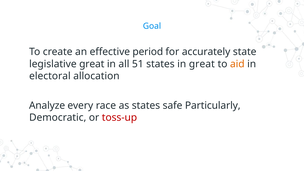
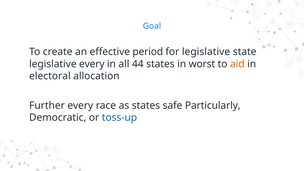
for accurately: accurately -> legislative (206, 52)
legislative great: great -> every (92, 64)
51: 51 -> 44 (138, 64)
in great: great -> worst (202, 64)
Analyze: Analyze -> Further (47, 105)
toss-up colour: red -> blue (119, 118)
